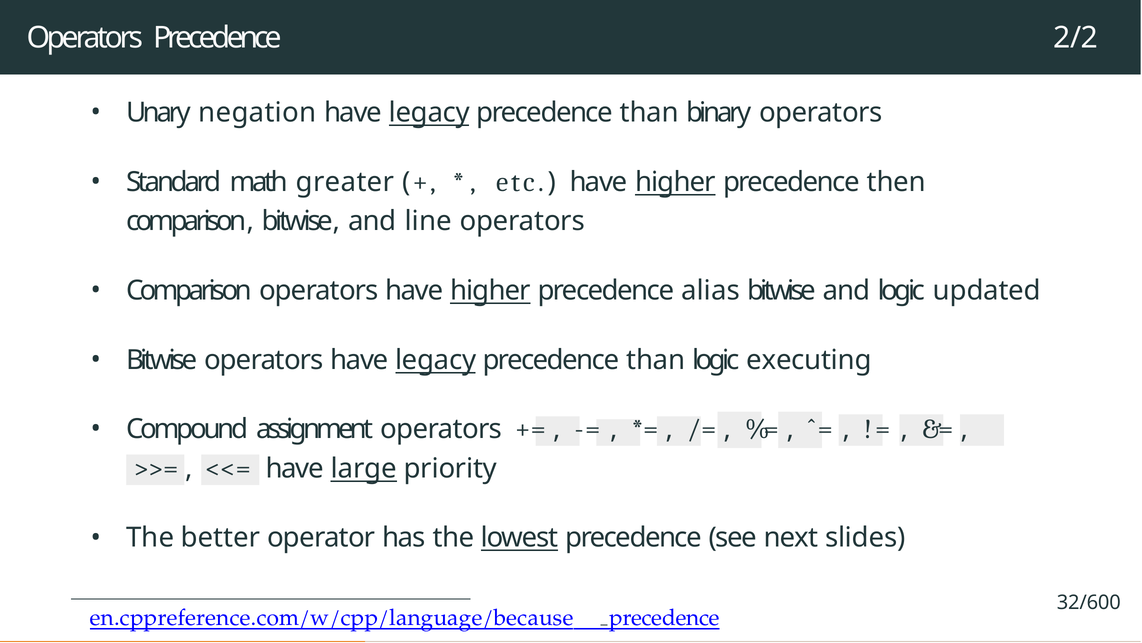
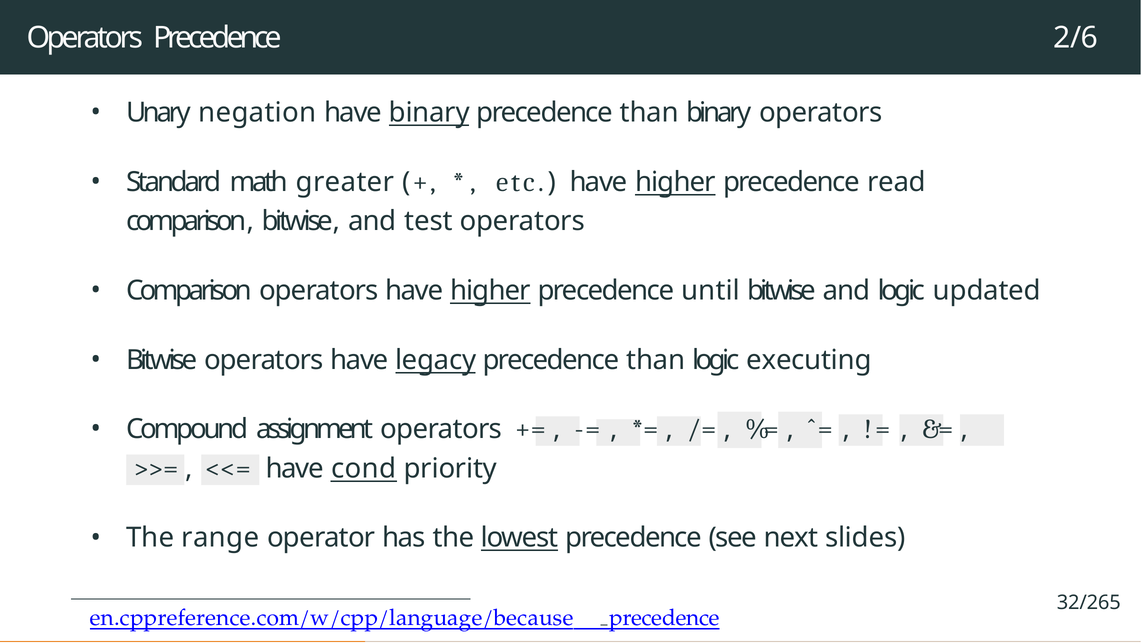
2/2: 2/2 -> 2/6 (1076, 38)
legacy: legacy -> binary (429, 113)
then: then -> read (896, 182)
line: line -> test (428, 221)
alias: alias -> until (711, 290)
large: large -> cond (364, 468)
better: better -> range (220, 537)
32/600: 32/600 -> 32/265 (1089, 602)
